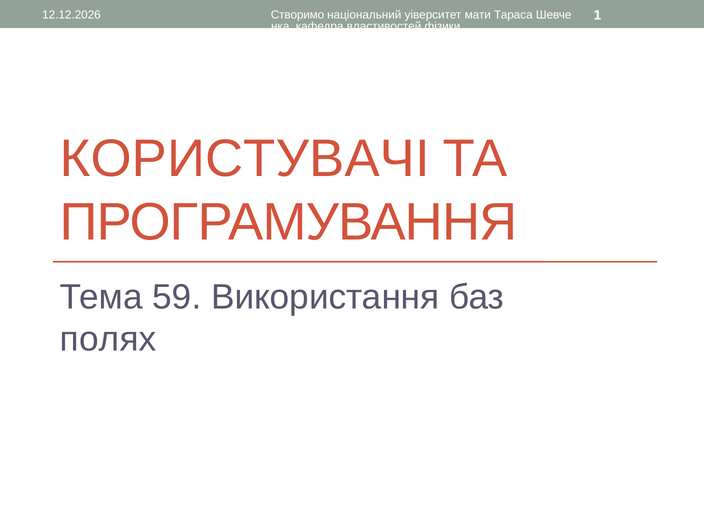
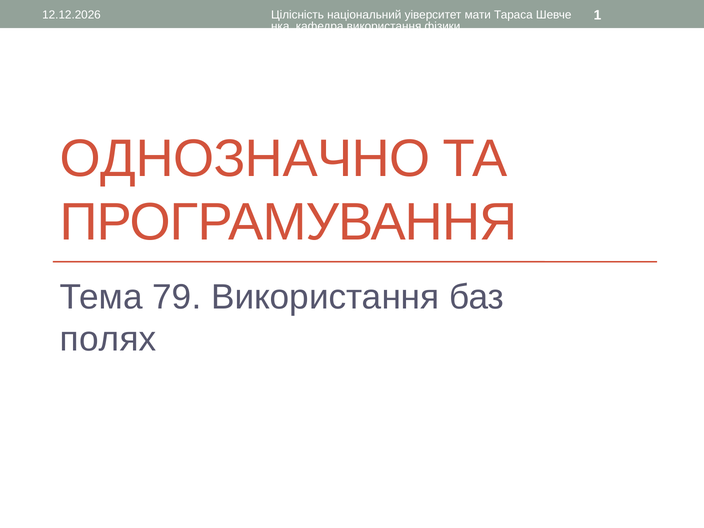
Створимо: Створимо -> Цілісність (297, 15)
кафедра властивостей: властивостей -> використання (384, 27)
КОРИСТУВАЧІ: КОРИСТУВАЧІ -> ОДНОЗНАЧНО (245, 159)
59: 59 -> 79 (177, 297)
